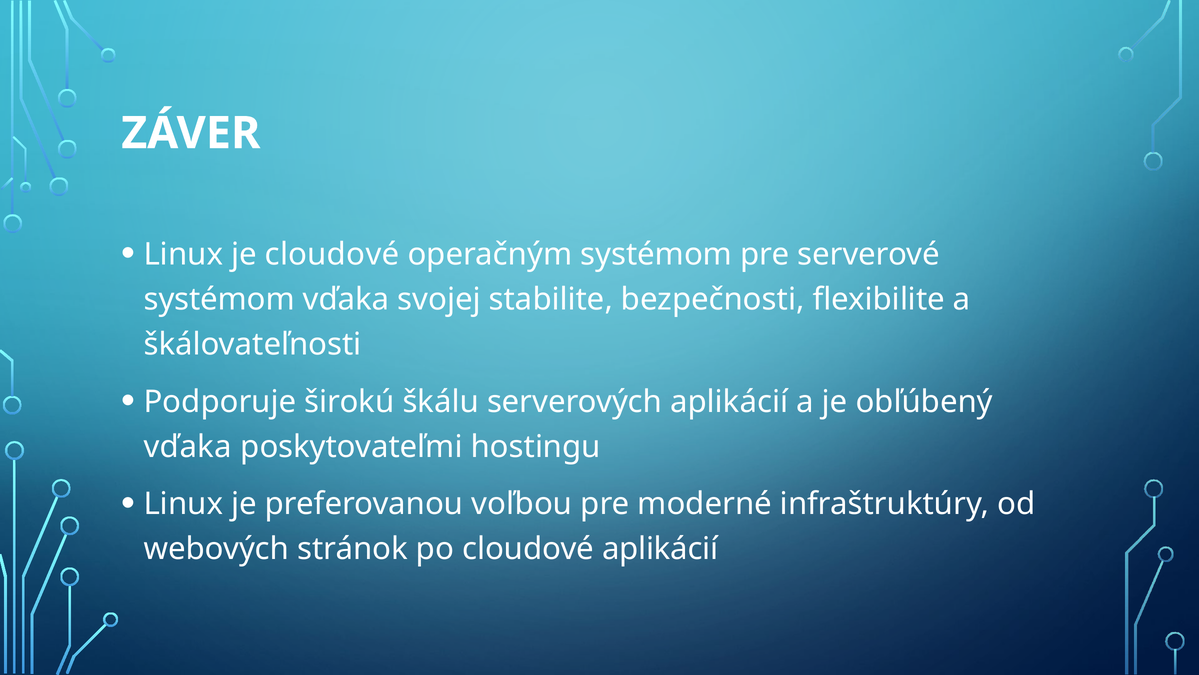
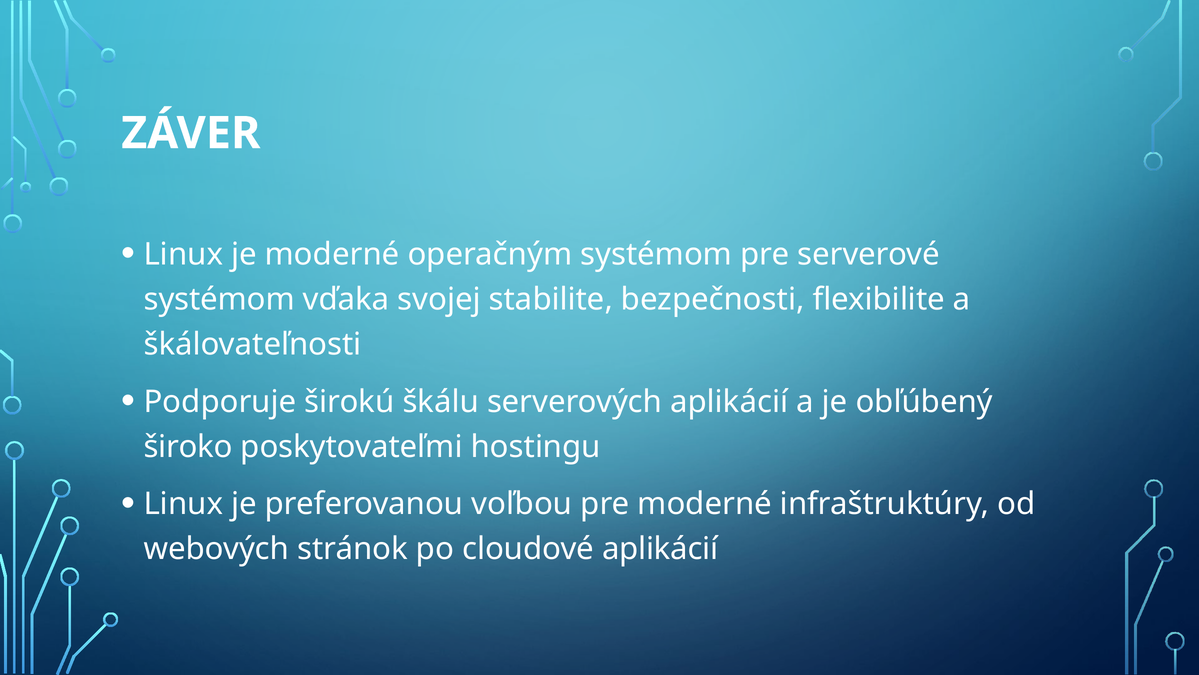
je cloudové: cloudové -> moderné (332, 254)
vďaka: vďaka -> široko (188, 446)
